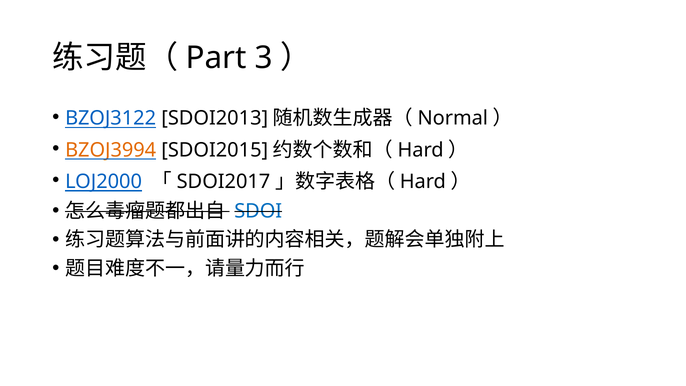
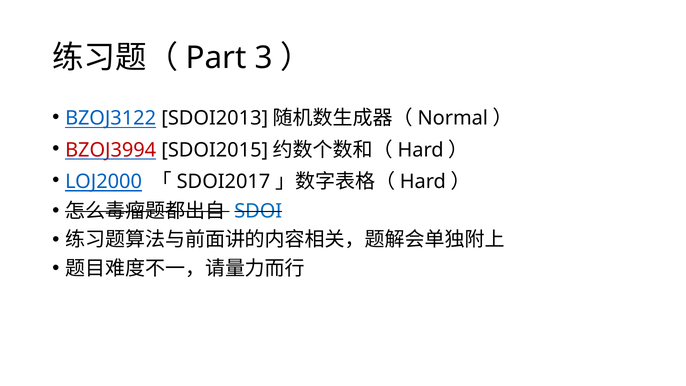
BZOJ3994 colour: orange -> red (111, 150)
